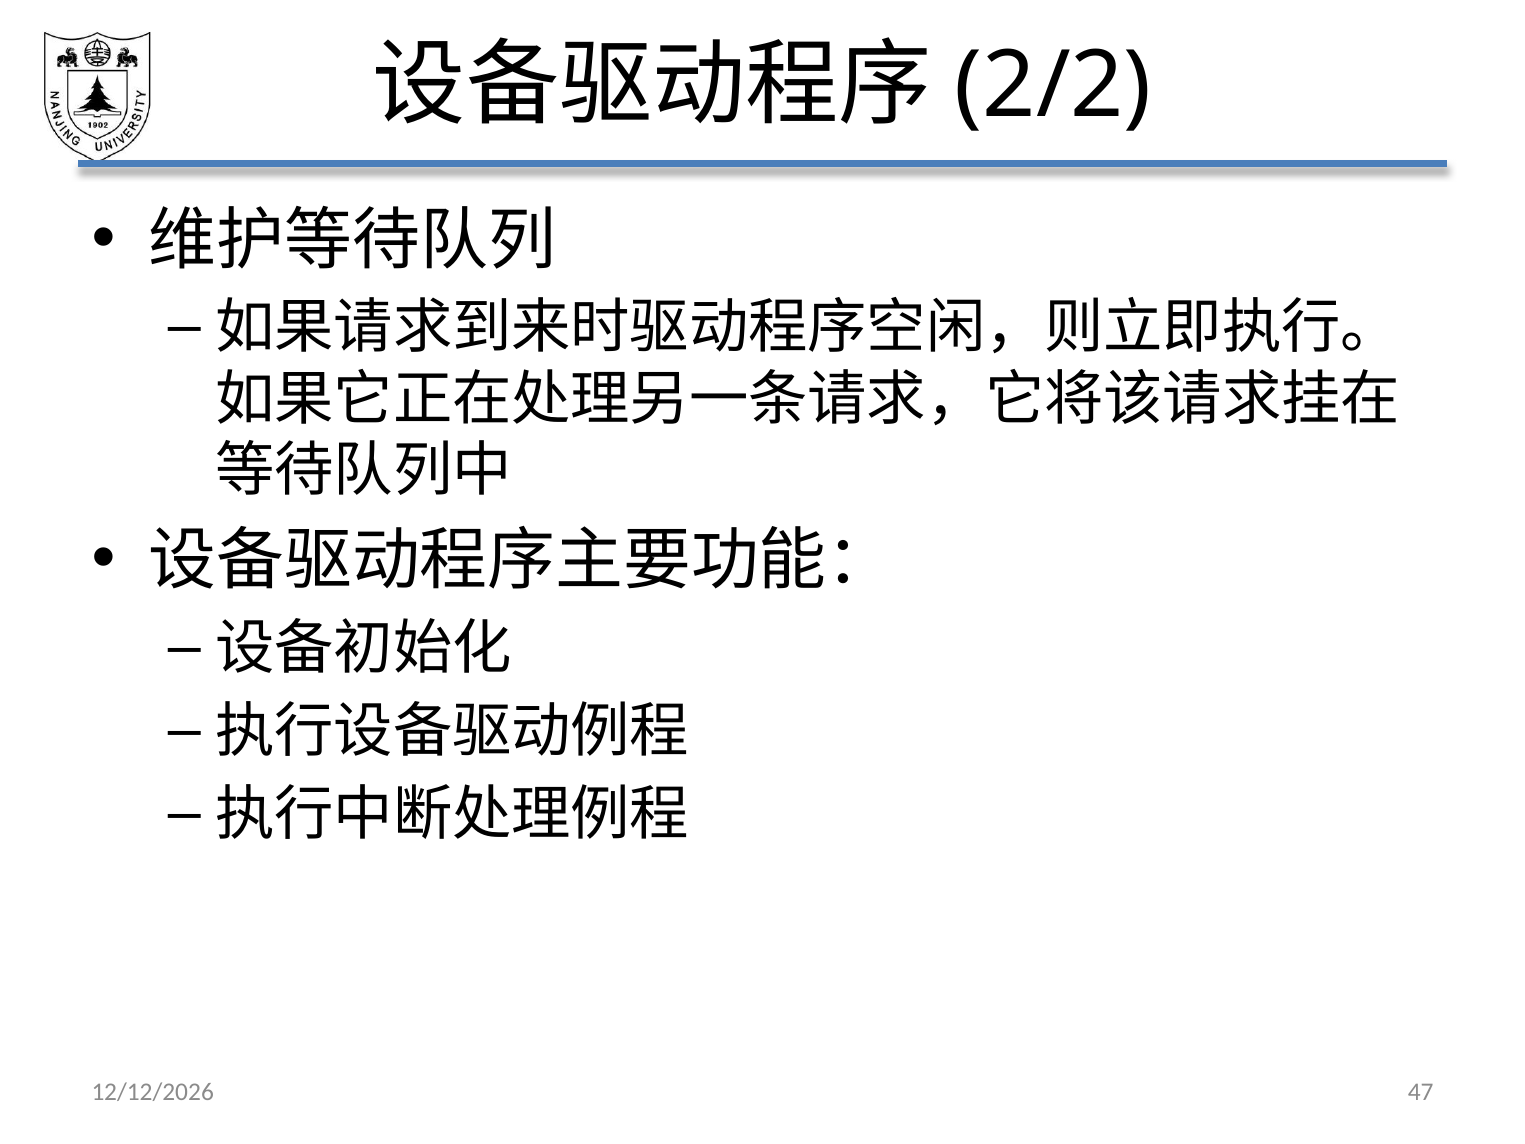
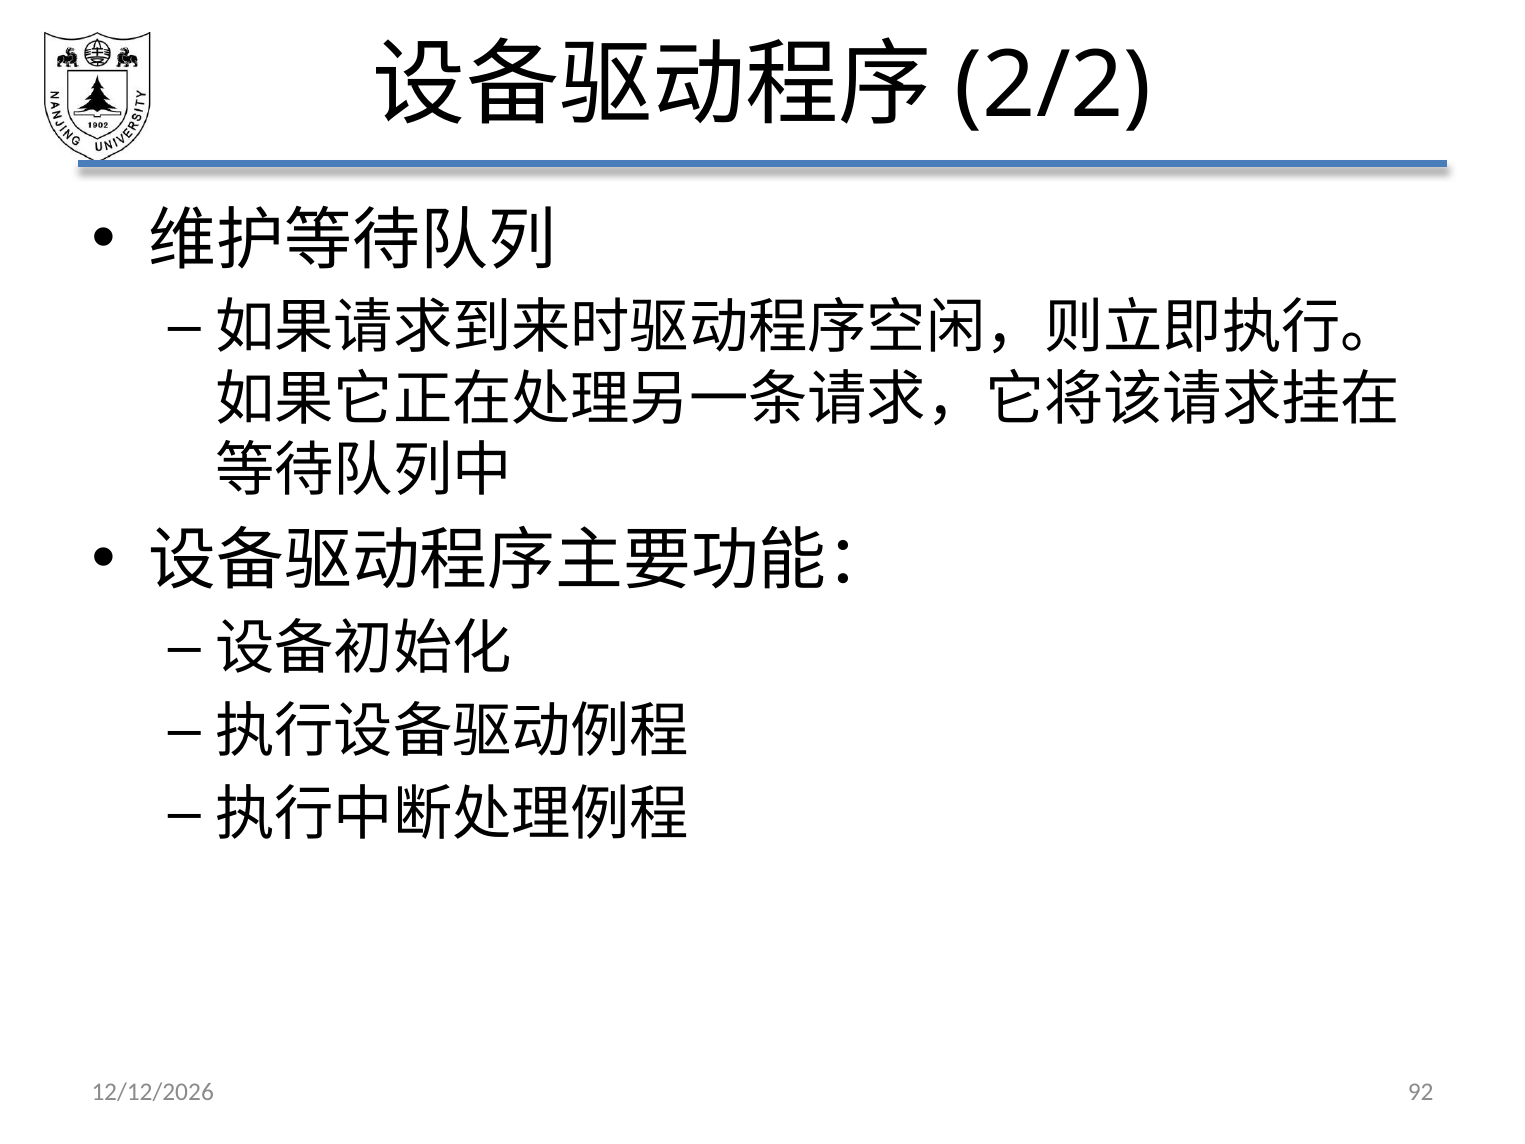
47: 47 -> 92 (1421, 1092)
